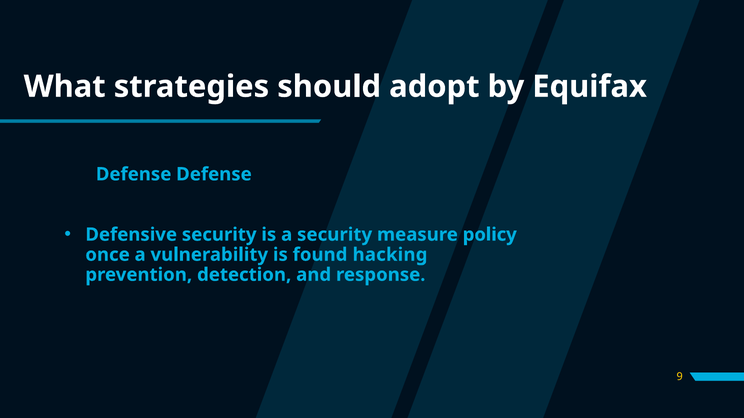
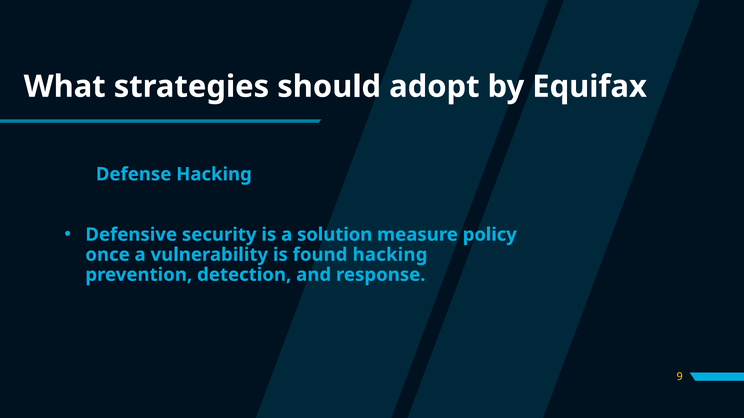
Defense Defense: Defense -> Hacking (214, 174)
a security: security -> solution (335, 235)
